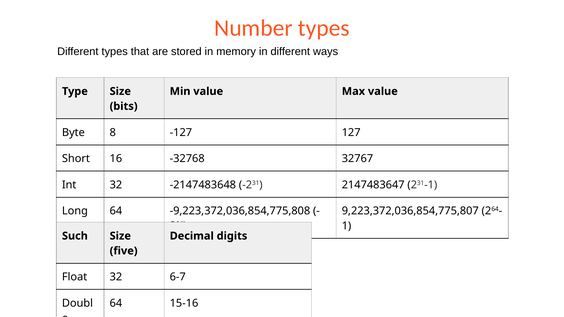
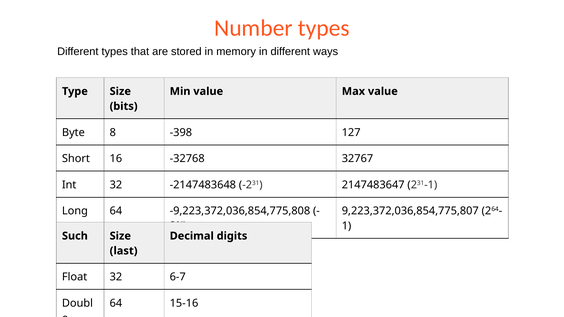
-127: -127 -> -398 (181, 133)
five: five -> last (124, 251)
